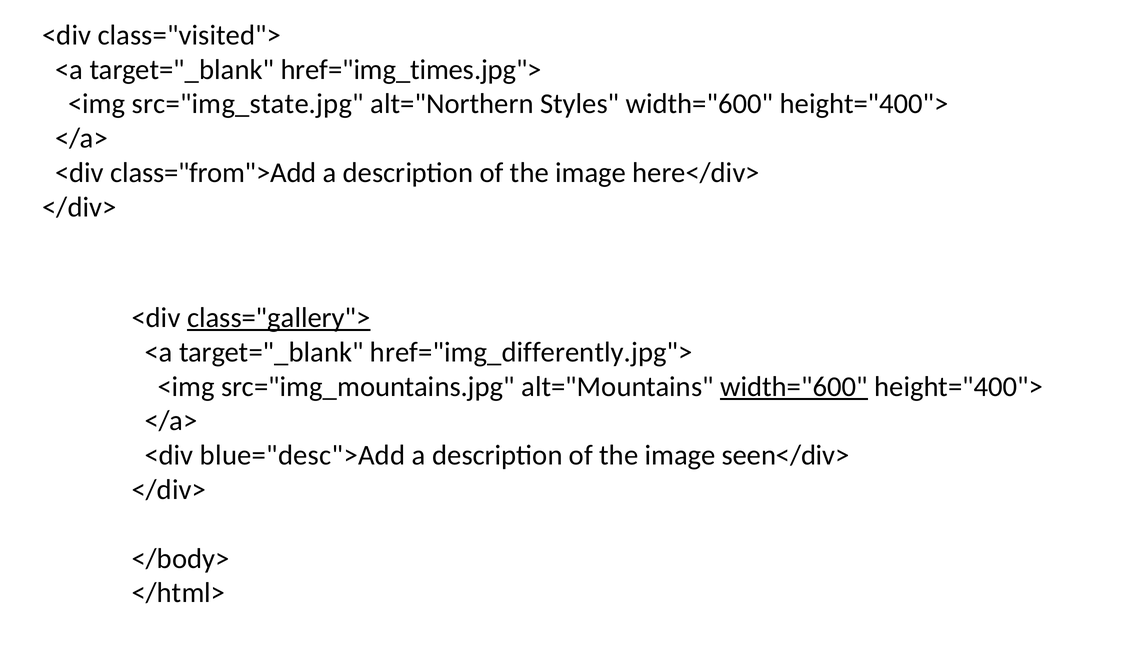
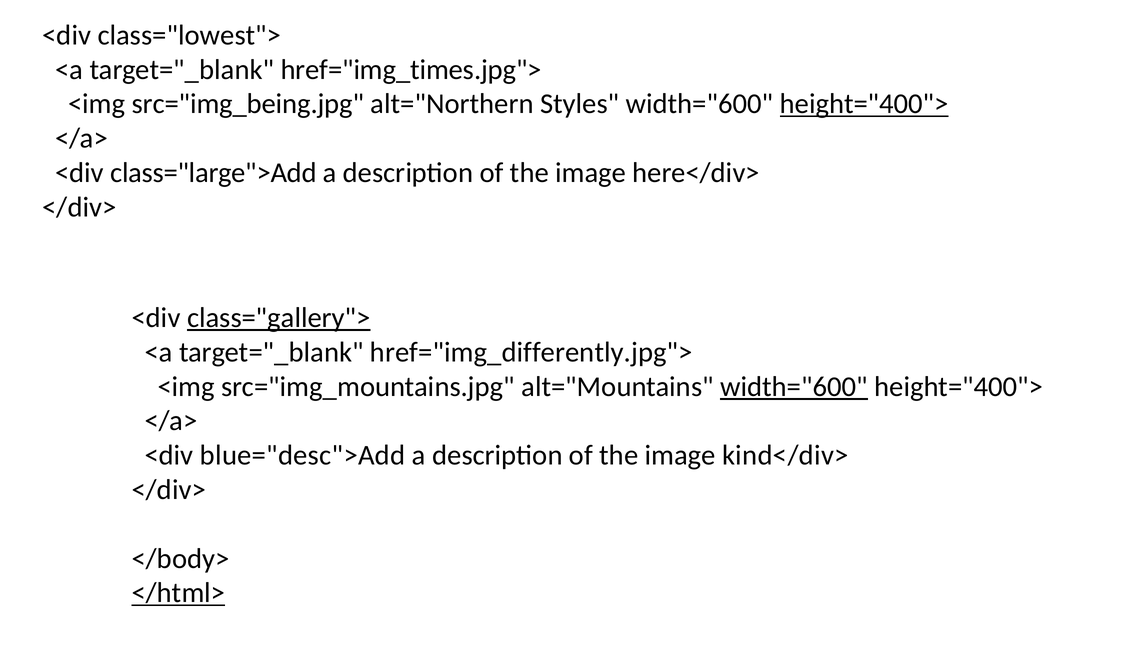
class="visited">: class="visited"> -> class="lowest"> (189, 35)
src="img_state.jpg: src="img_state.jpg -> src="img_being.jpg (248, 104)
height="400"> underline: none -> present (864, 104)
class="from">Add: class="from">Add -> class="large">Add (213, 173)
seen</div>: seen</div> -> kind</div> (785, 456)
</html> underline: none -> present (178, 593)
